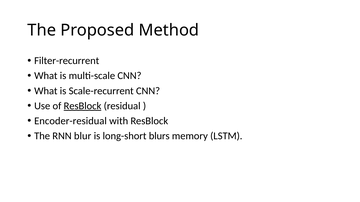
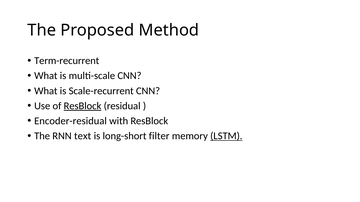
Filter-recurrent: Filter-recurrent -> Term-recurrent (67, 61)
blur: blur -> text (83, 136)
blurs: blurs -> filter (159, 136)
LSTM underline: none -> present (226, 136)
